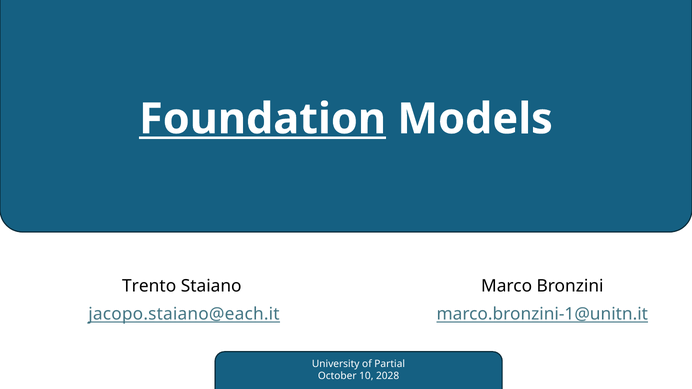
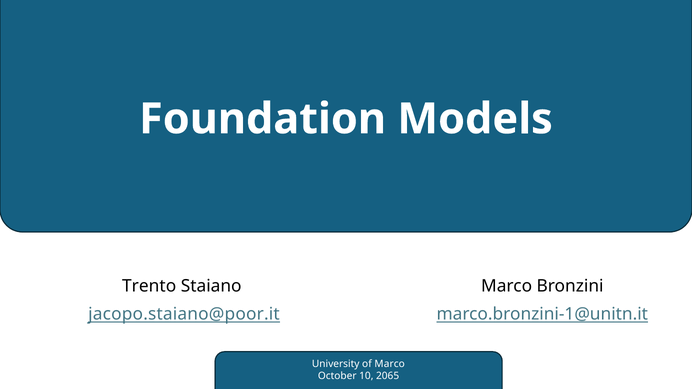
Foundation underline: present -> none (263, 119)
jacopo.staiano@each.it: jacopo.staiano@each.it -> jacopo.staiano@poor.it (184, 314)
of Partial: Partial -> Marco (390, 364)
2028: 2028 -> 2065 (388, 376)
